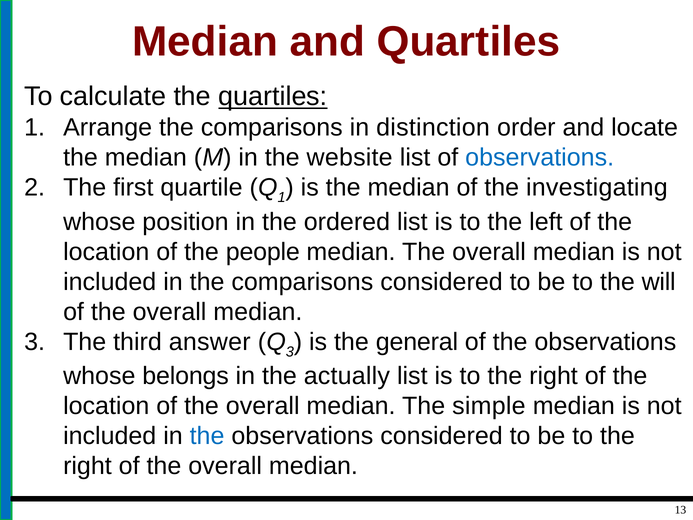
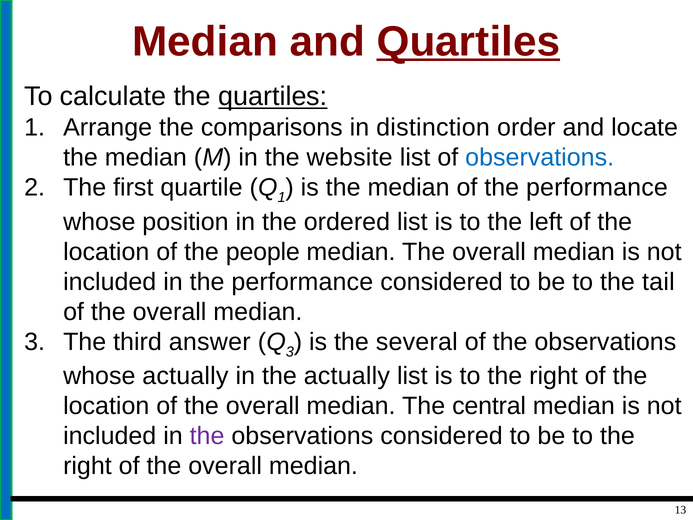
Quartiles underline: none -> present (468, 42)
of the investigating: investigating -> performance (597, 188)
in the comparisons: comparisons -> performance (302, 282)
will: will -> tail (658, 282)
general: general -> several (417, 342)
whose belongs: belongs -> actually (185, 376)
simple: simple -> central (489, 406)
the colour: blue -> purple (207, 436)
